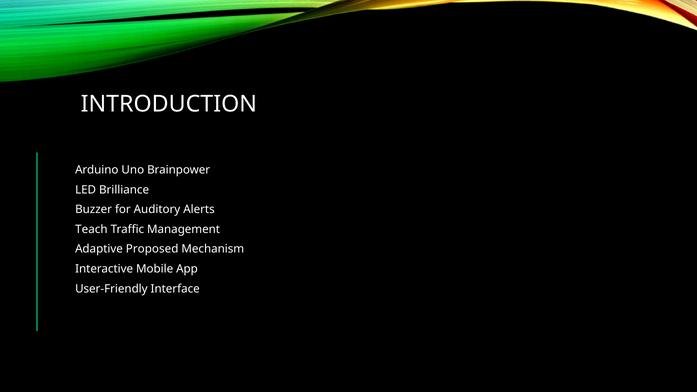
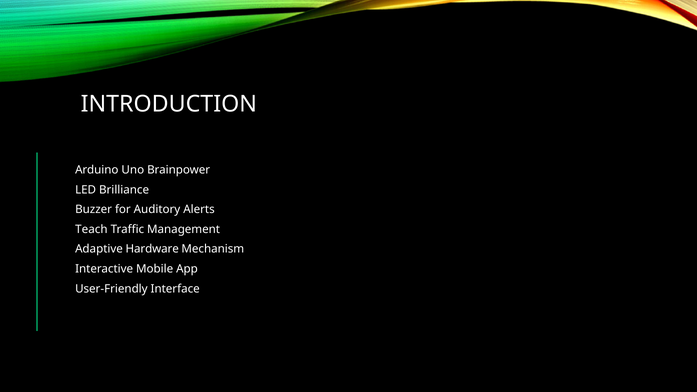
Proposed: Proposed -> Hardware (152, 249)
